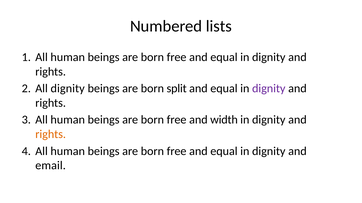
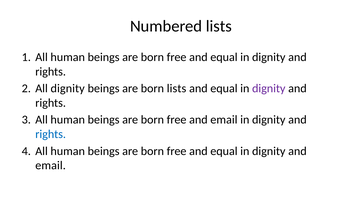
born split: split -> lists (177, 89)
free and width: width -> email (224, 120)
rights colour: orange -> blue (51, 135)
